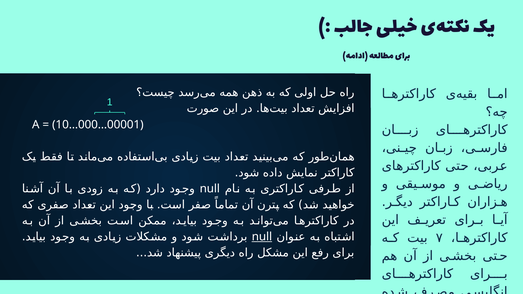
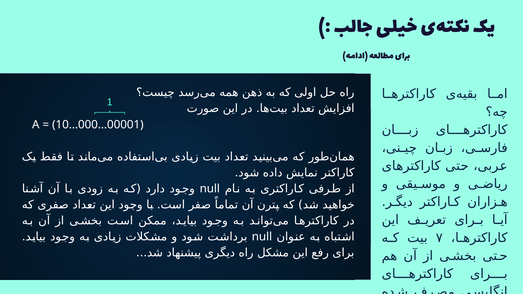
null underline: present -> none (262, 237)
